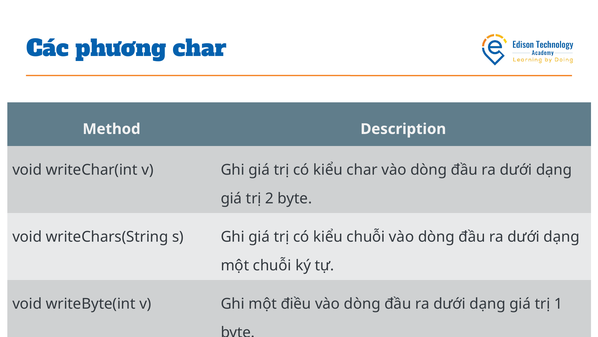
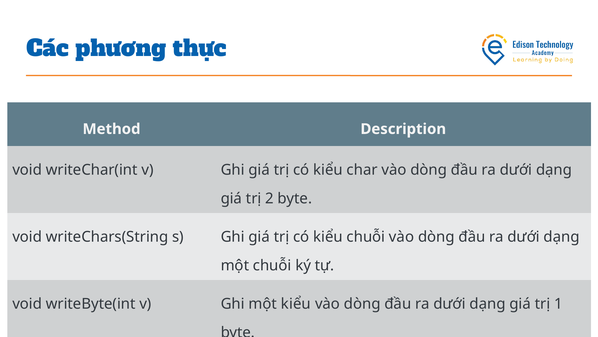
phương char: char -> thực (200, 49)
một điều: điều -> kiểu (296, 303)
